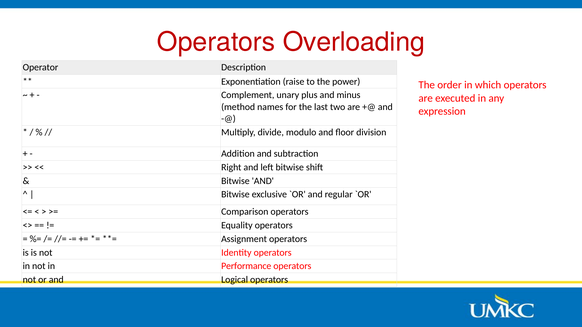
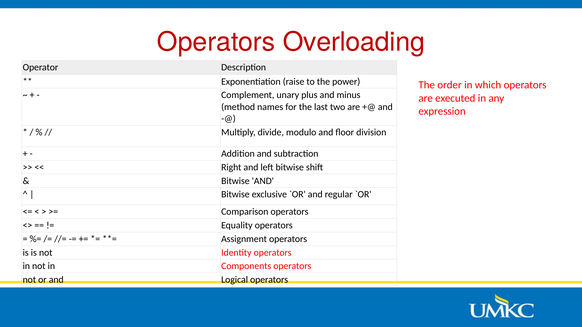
Performance: Performance -> Components (246, 266)
